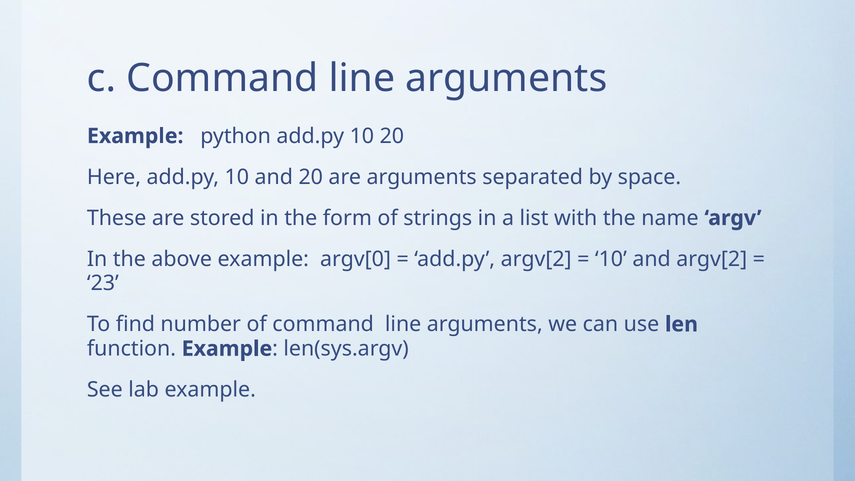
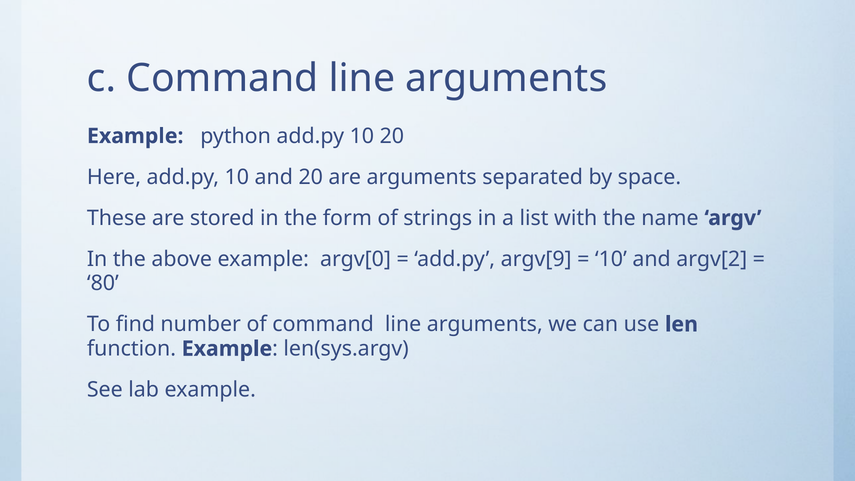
add.py argv[2: argv[2 -> argv[9 (536, 259)
23: 23 -> 80 (103, 283)
